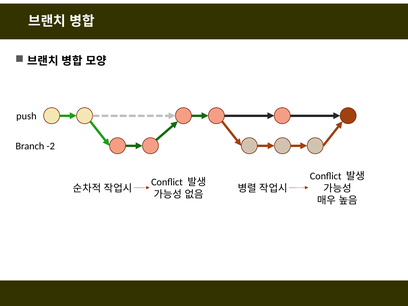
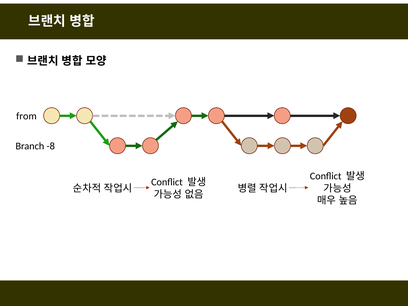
push: push -> from (26, 116)
-2: -2 -> -8 (51, 146)
